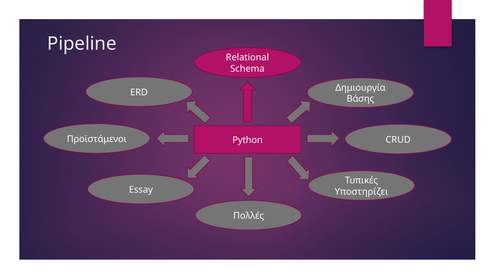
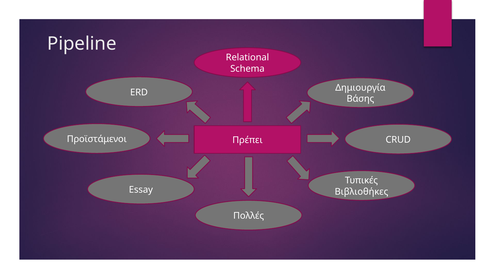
Python: Python -> Πρέπει (247, 140)
Υποστηρίζει: Υποστηρίζει -> Βιβλιοθήκες (361, 191)
